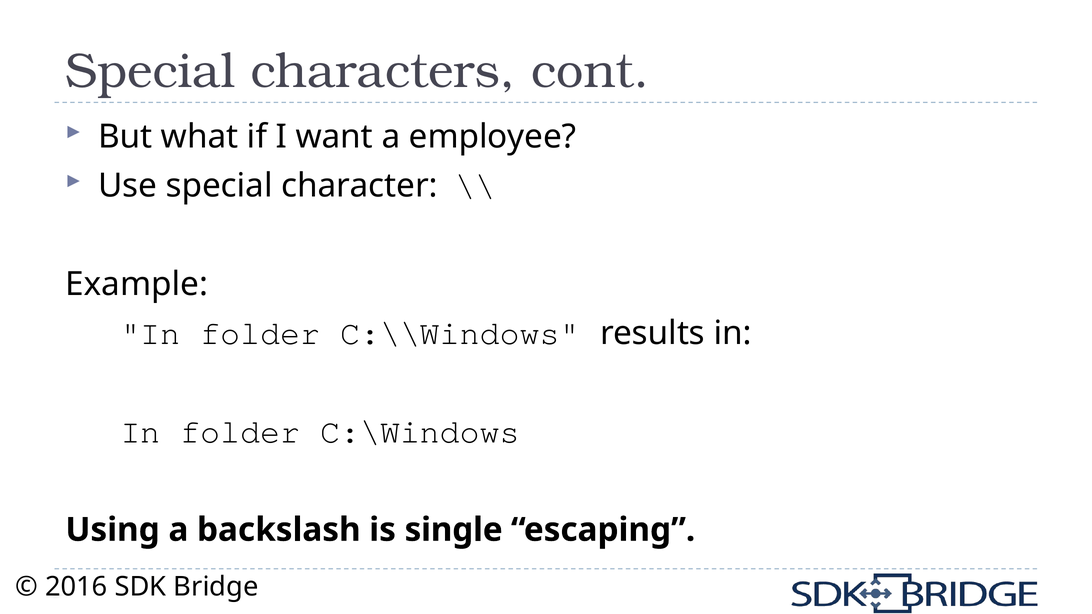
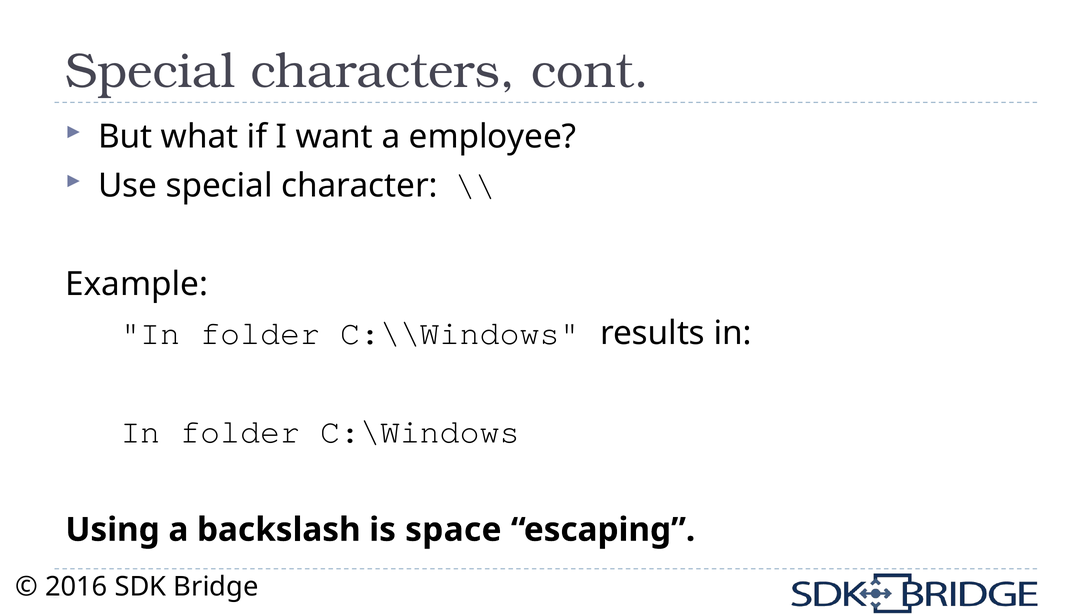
single: single -> space (453, 530)
